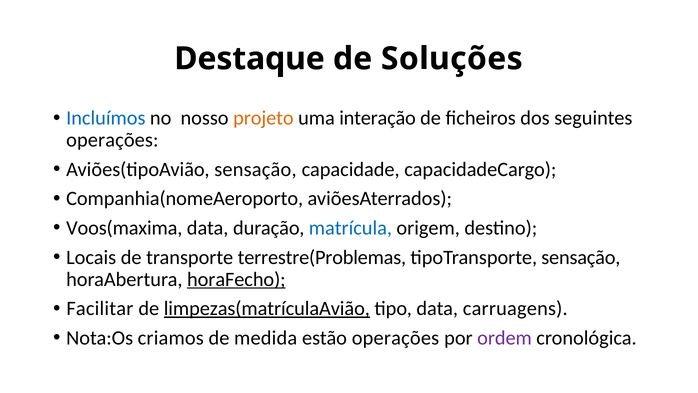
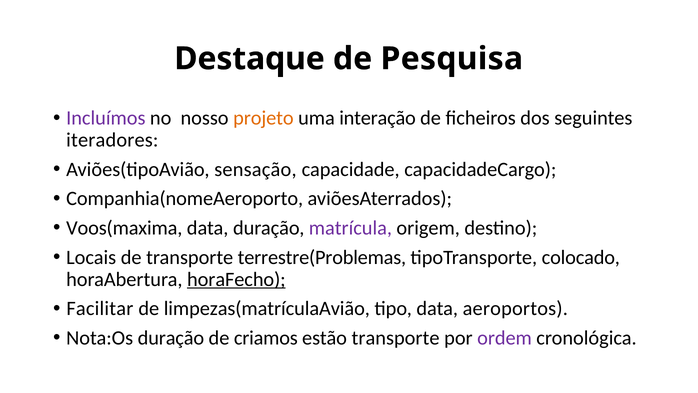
Soluções: Soluções -> Pesquisa (452, 59)
Incluímos colour: blue -> purple (106, 118)
operações: operações -> iteradores (112, 140)
matrícula colour: blue -> purple (350, 228)
tipoTransporte sensação: sensação -> colocado (581, 257)
limpezas(matrículaAvião underline: present -> none (267, 308)
carruagens: carruagens -> aeroportos (515, 308)
Nota:Os criamos: criamos -> duração (171, 338)
medida: medida -> criamos (266, 338)
estão operações: operações -> transporte (396, 338)
